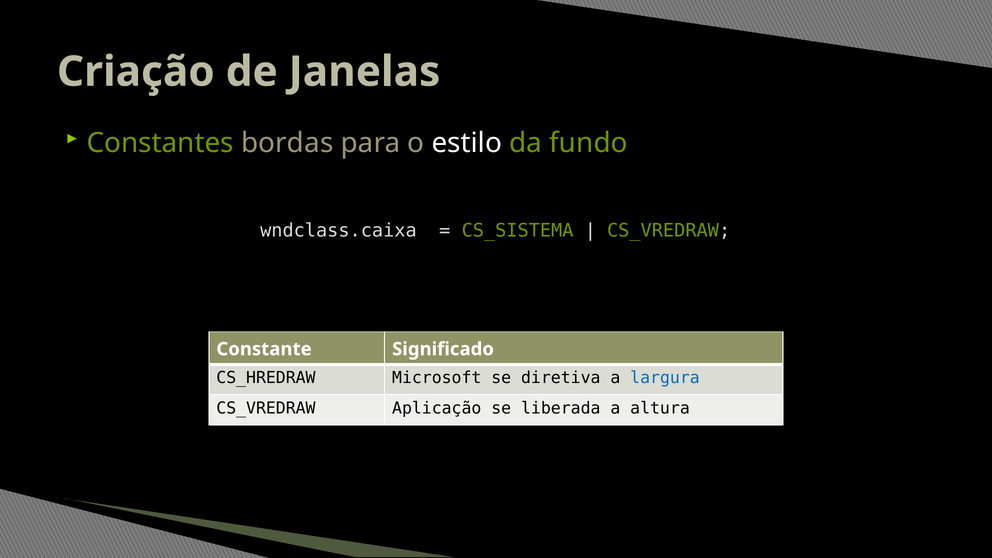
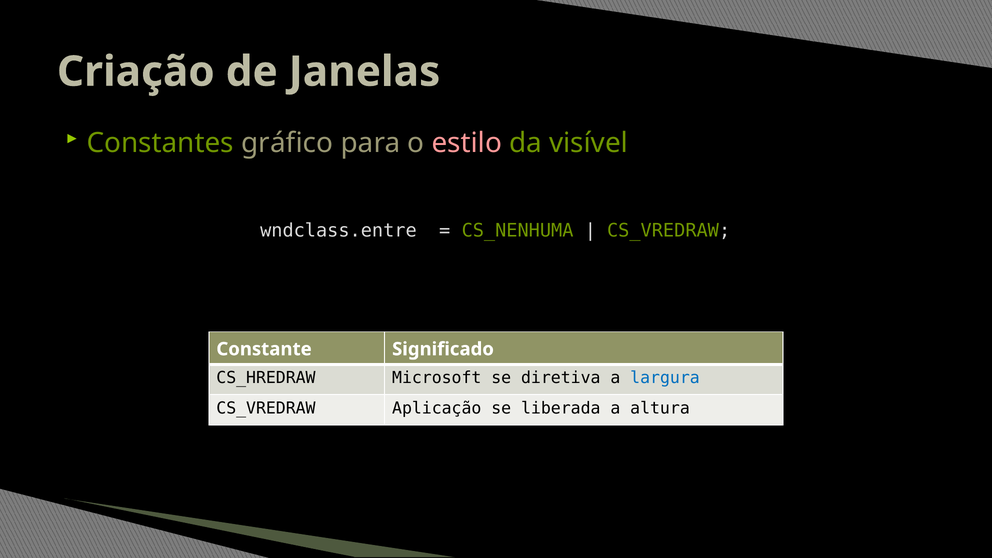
bordas: bordas -> gráfico (287, 143)
estilo colour: white -> pink (467, 143)
fundo: fundo -> visível (589, 143)
wndclass.caixa: wndclass.caixa -> wndclass.entre (338, 231)
CS_SISTEMA: CS_SISTEMA -> CS_NENHUMA (518, 231)
